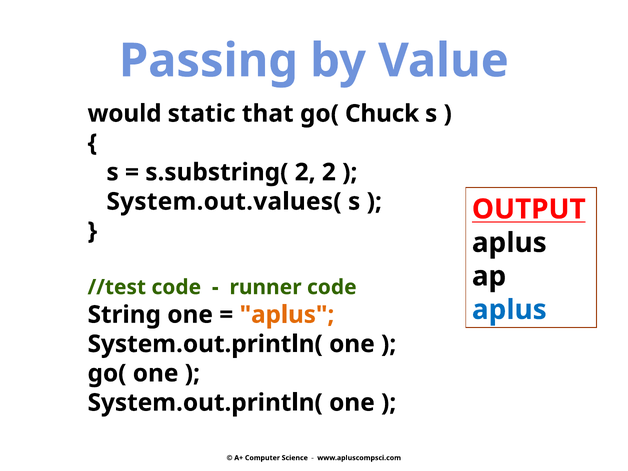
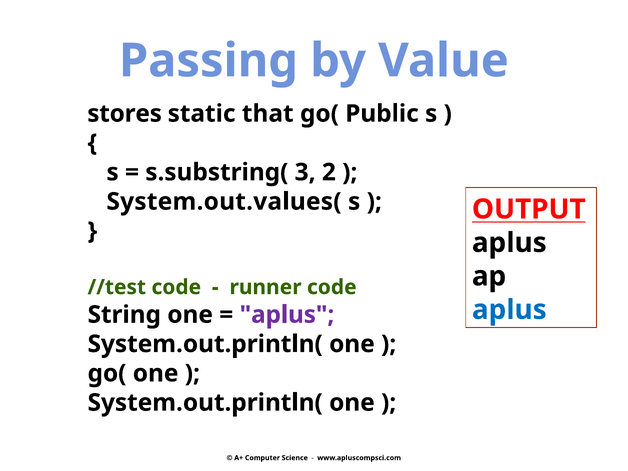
would: would -> stores (125, 114)
Chuck: Chuck -> Public (382, 114)
s.substring( 2: 2 -> 3 (305, 172)
aplus colour: orange -> purple (287, 315)
